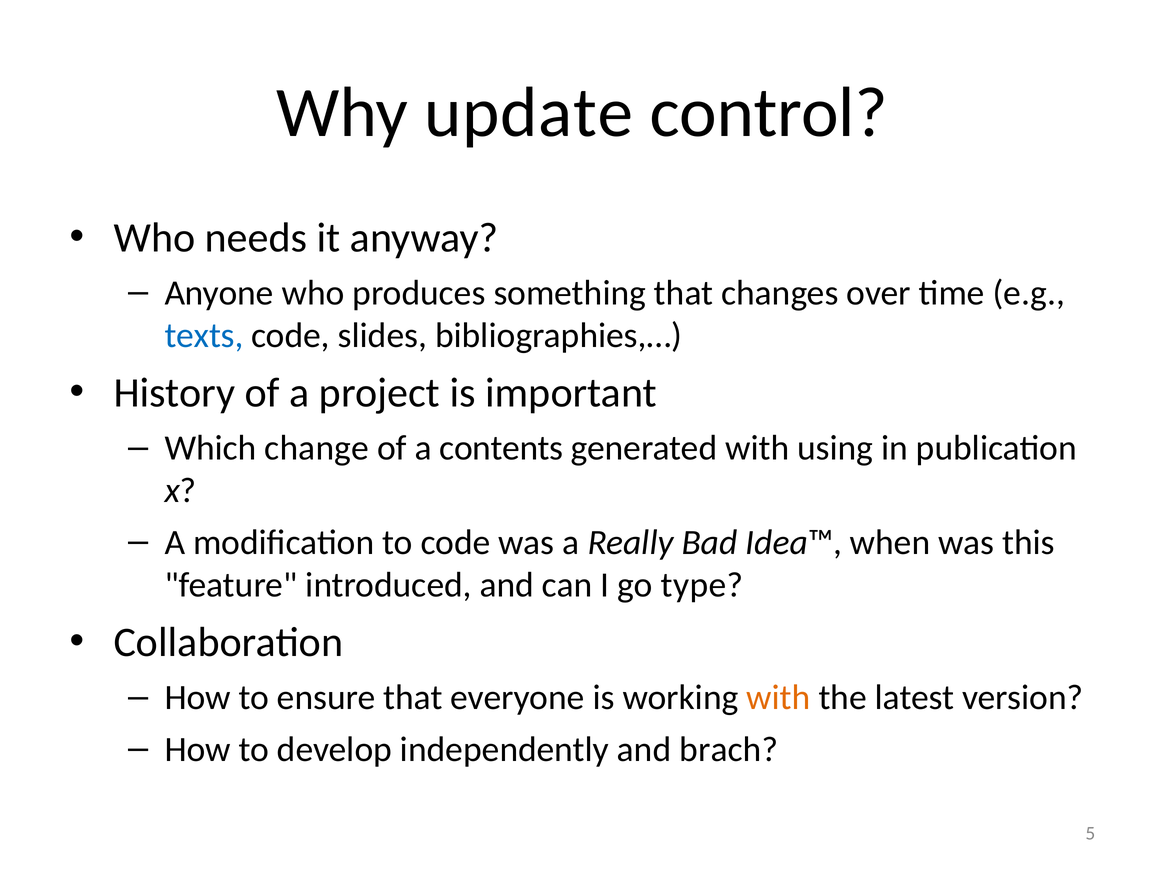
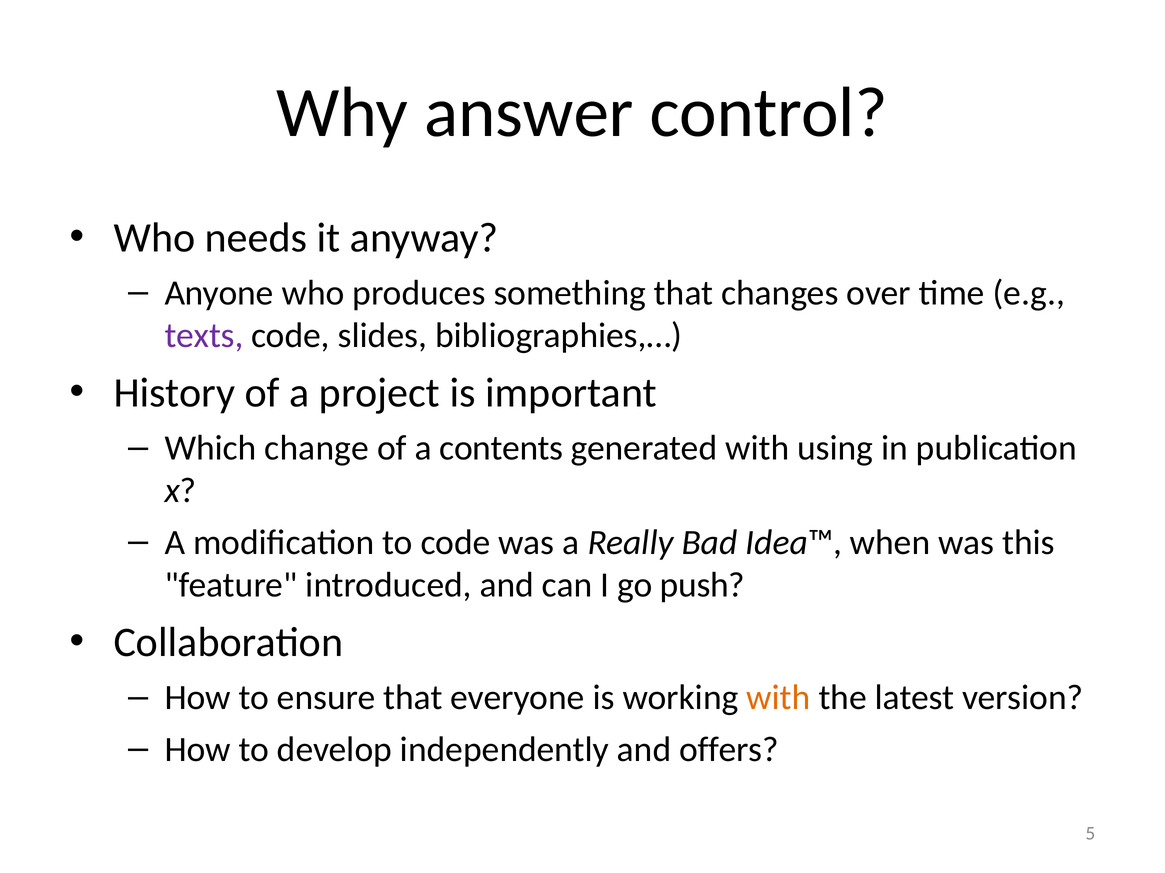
update: update -> answer (529, 113)
texts colour: blue -> purple (204, 336)
type: type -> push (702, 586)
brach: brach -> offers (729, 750)
